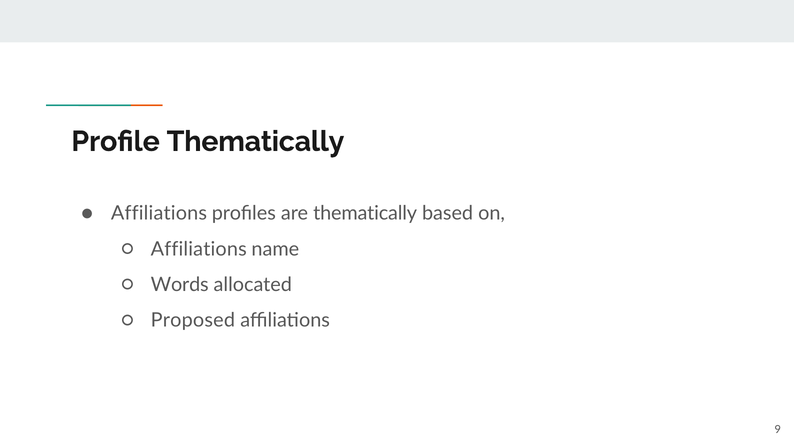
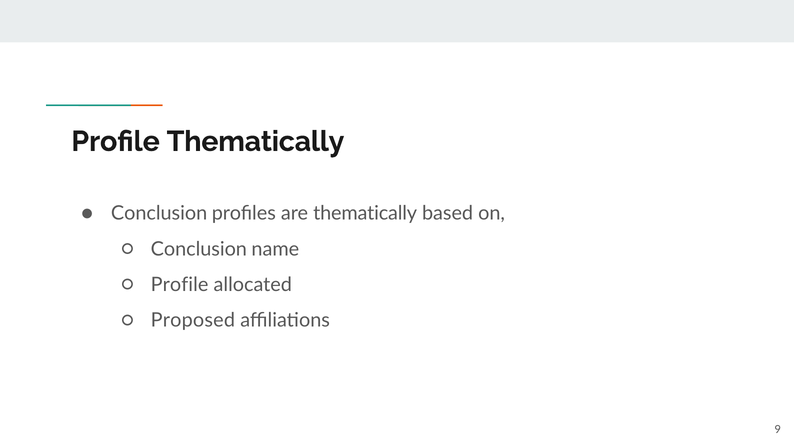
Affiliations: Affiliations -> Conclusion (159, 214)
Affiliations: Affiliations -> Conclusion (199, 249)
Words: Words -> Profile (180, 285)
